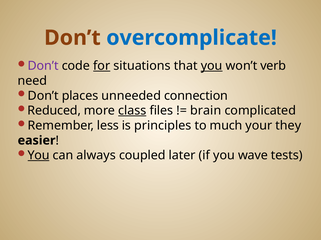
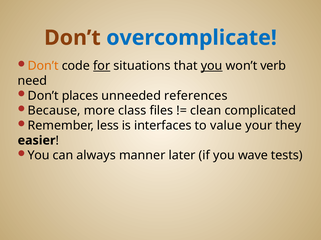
Don’t colour: purple -> orange (43, 66)
connection: connection -> references (196, 96)
Reduced: Reduced -> Because (54, 111)
class underline: present -> none (132, 111)
brain: brain -> clean (206, 111)
principles: principles -> interfaces (163, 126)
much: much -> value (226, 126)
You underline: present -> none (39, 156)
coupled: coupled -> manner (142, 156)
